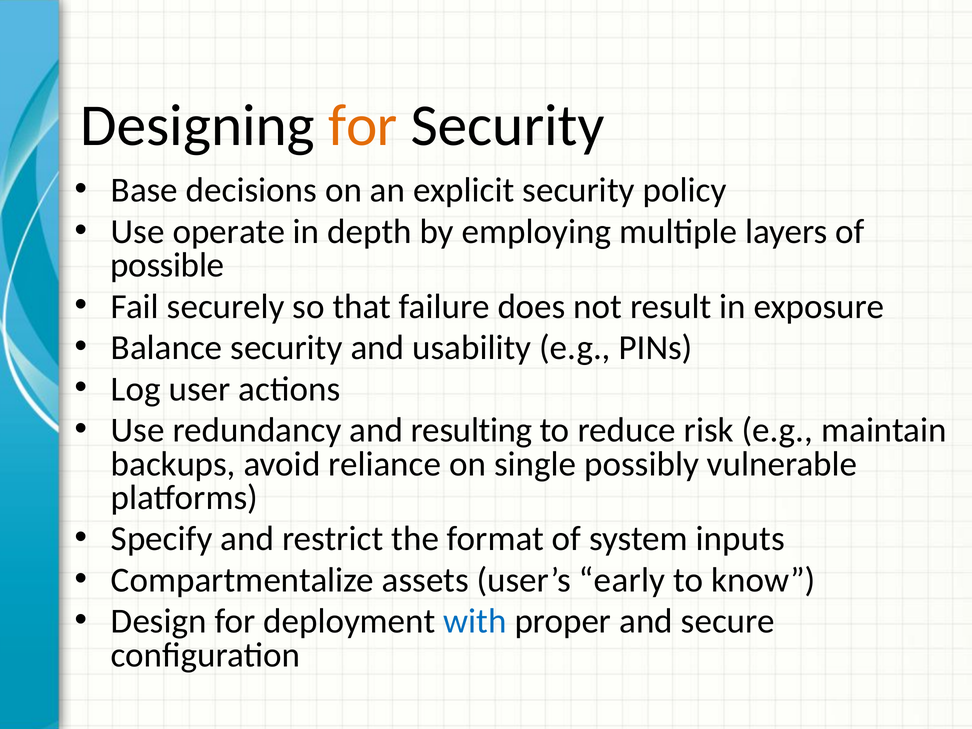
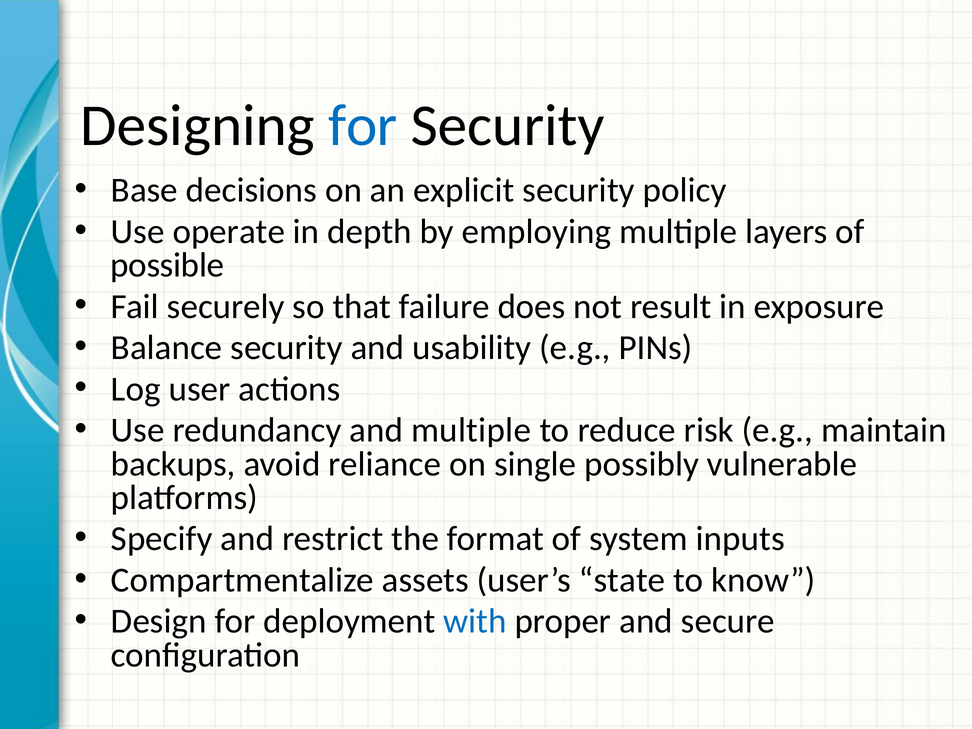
for colour: orange -> blue (363, 126)
and resulting: resulting -> multiple (471, 430)
early: early -> state (622, 580)
